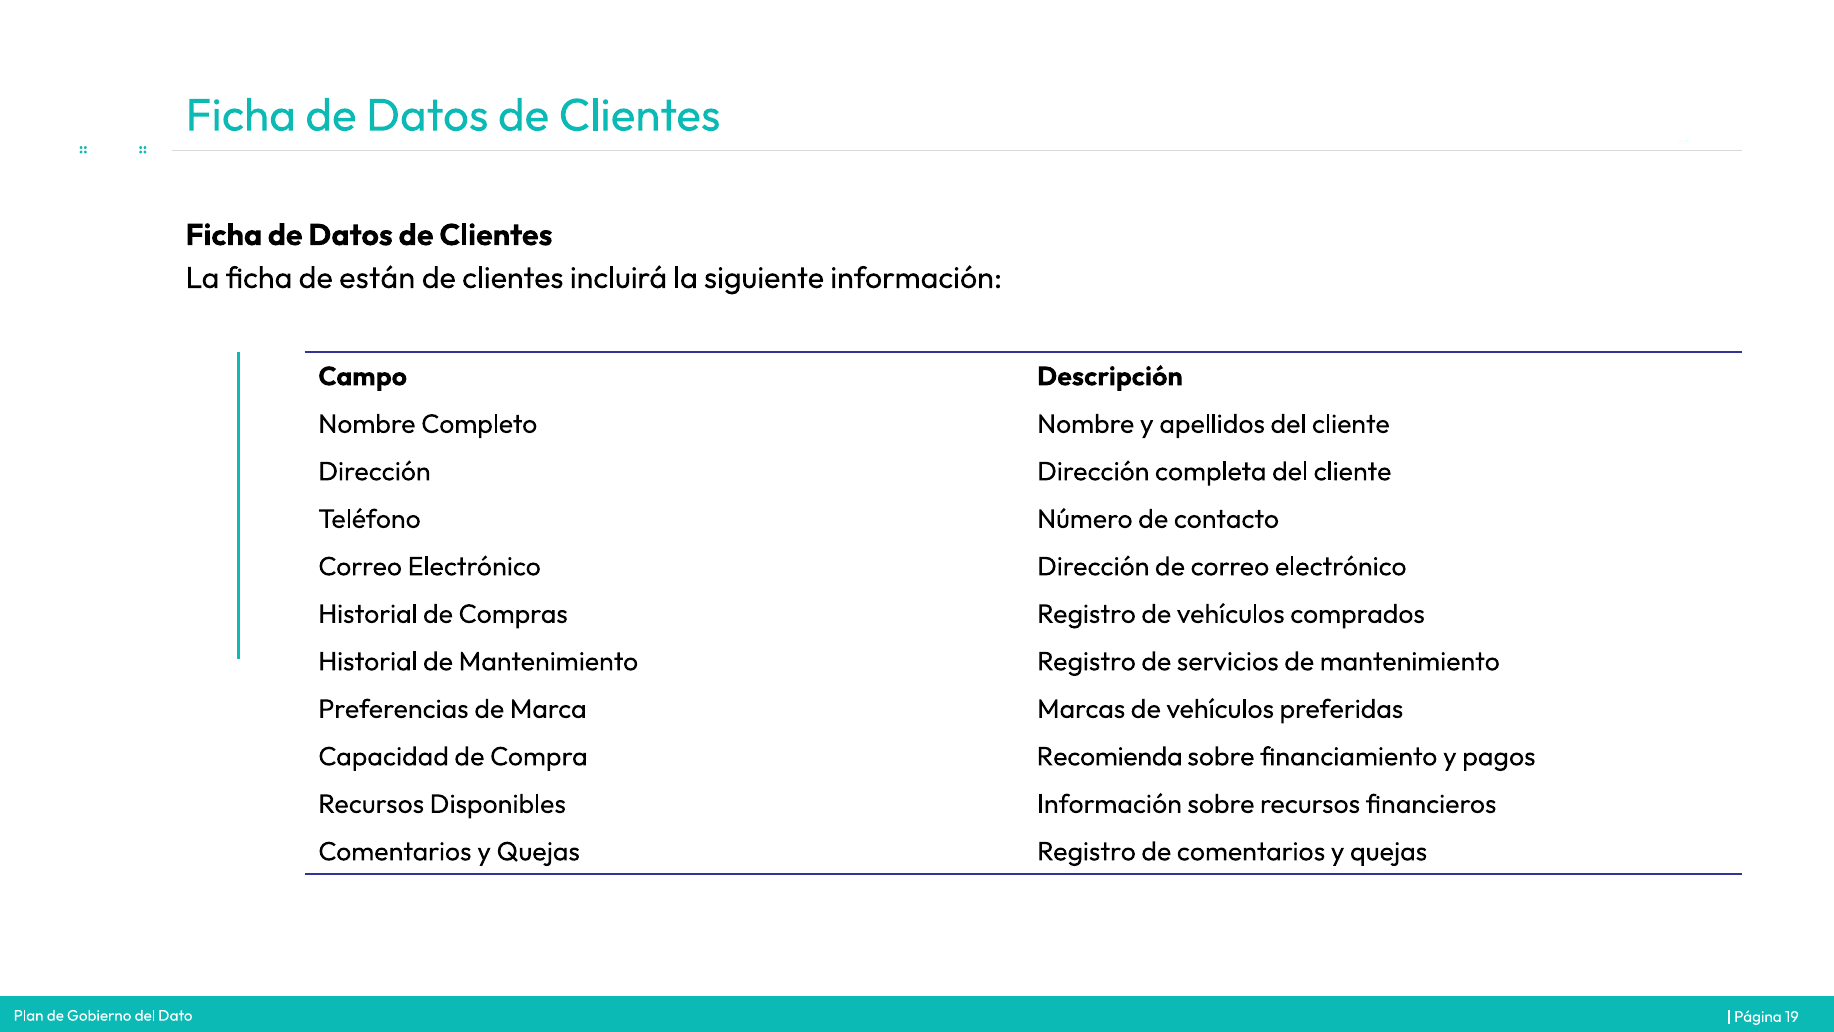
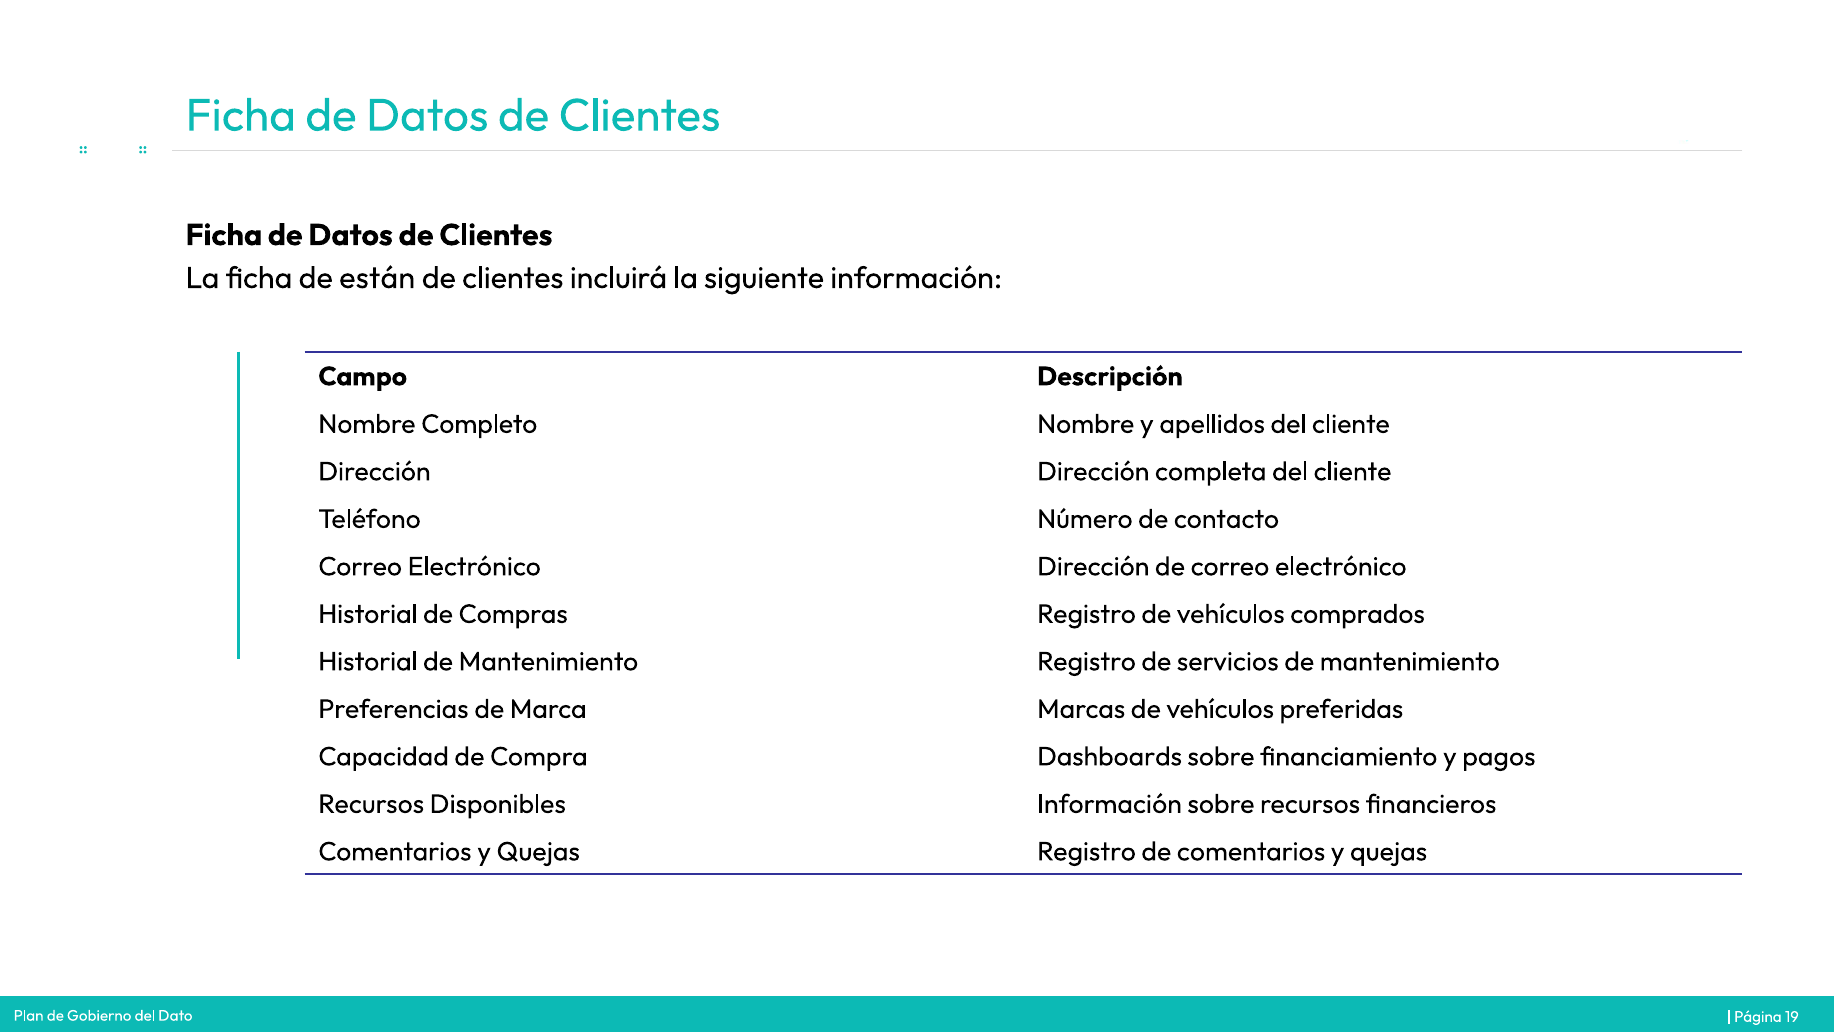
Recomienda: Recomienda -> Dashboards (1110, 756)
